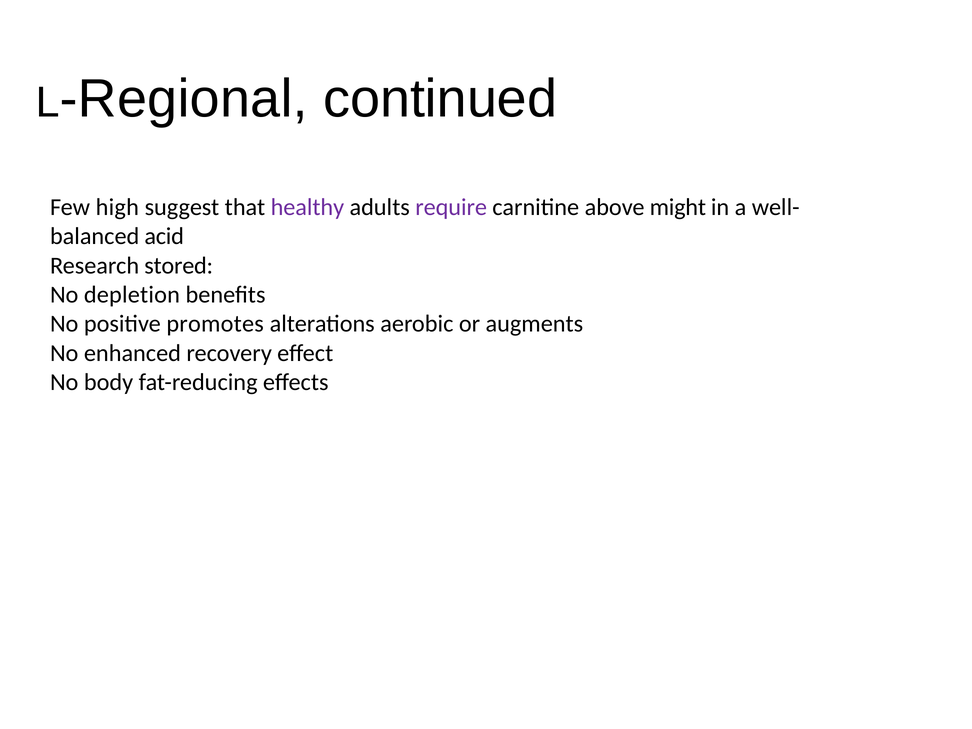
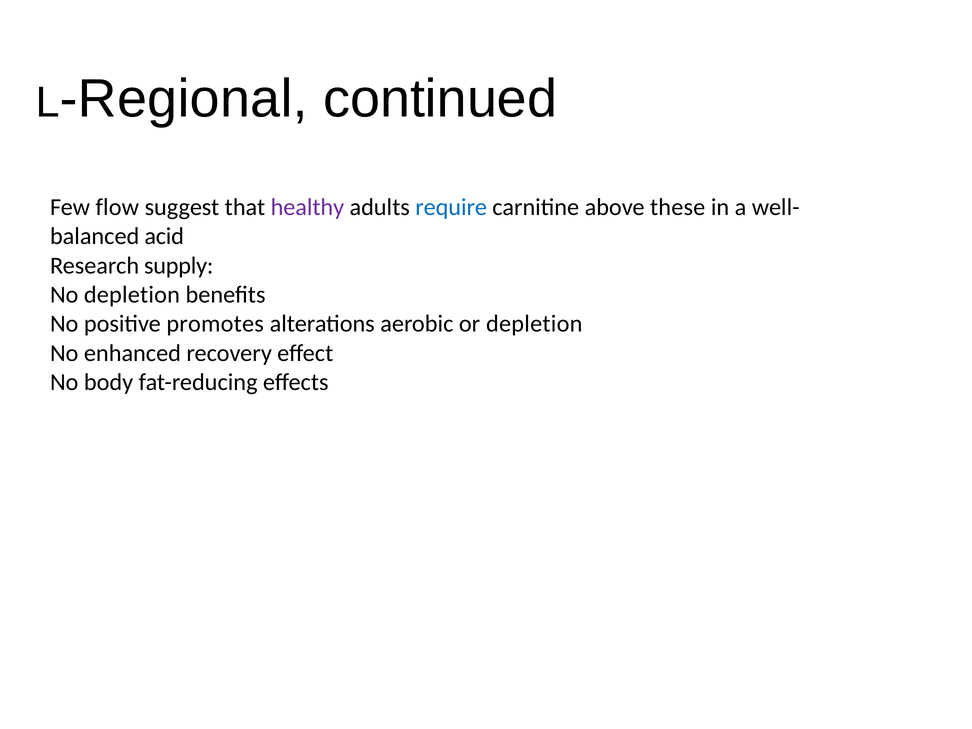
high: high -> flow (117, 207)
require colour: purple -> blue (451, 207)
might: might -> these (678, 207)
stored: stored -> supply (179, 266)
or augments: augments -> depletion (534, 324)
